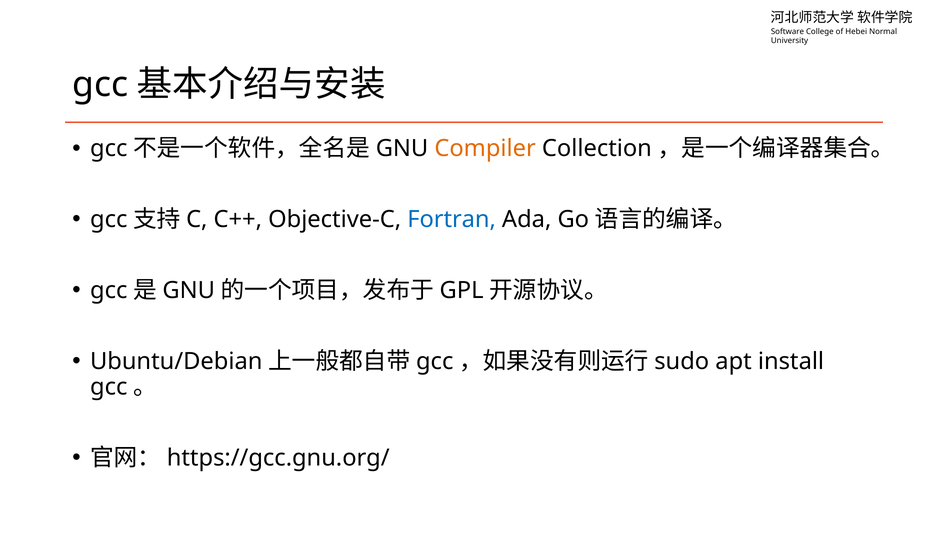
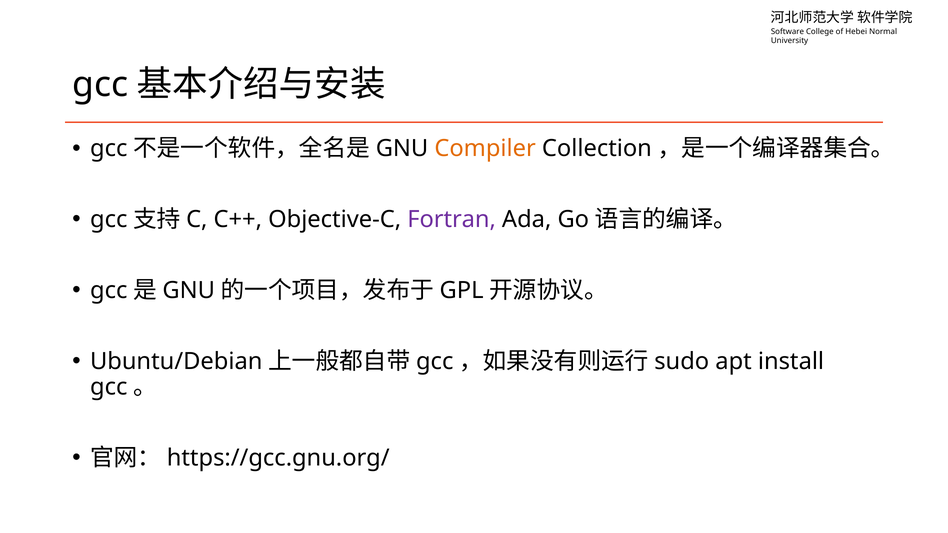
Fortran colour: blue -> purple (452, 220)
